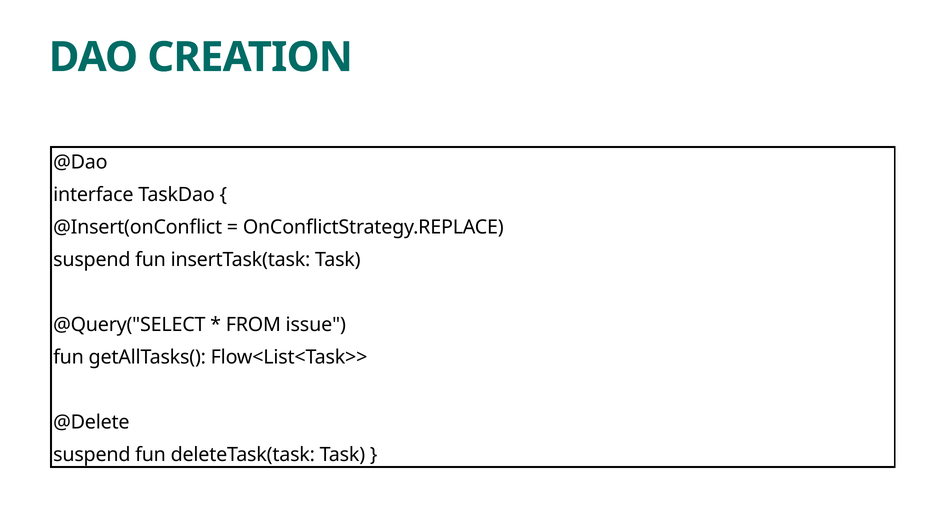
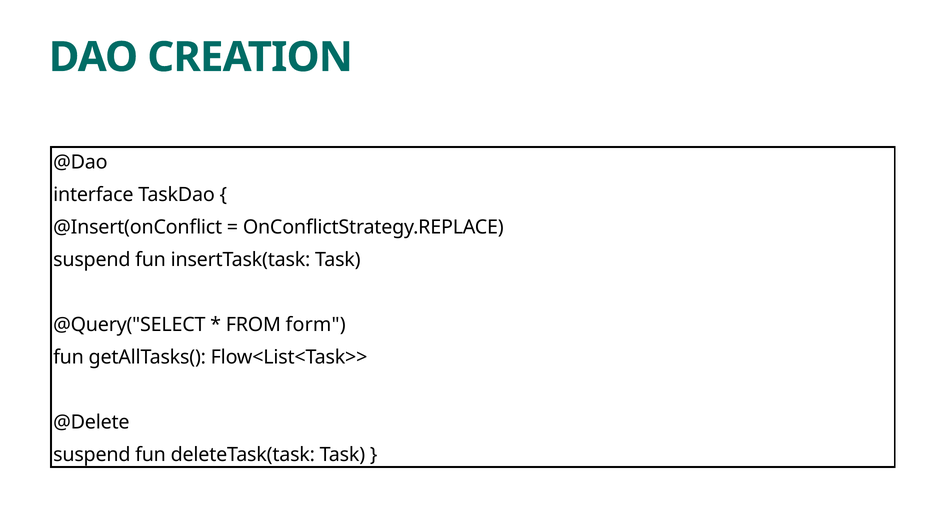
issue: issue -> form (316, 325)
